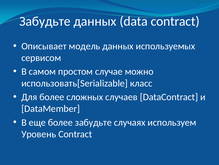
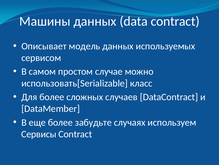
Забудьте: Забудьте -> Машины (45, 21)
Уровень: Уровень -> Сервисы (39, 134)
